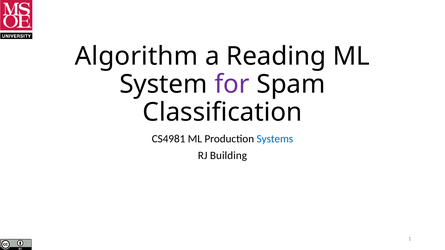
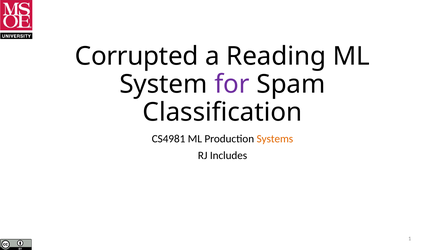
Algorithm: Algorithm -> Corrupted (137, 56)
Systems colour: blue -> orange (275, 139)
Building: Building -> Includes (229, 156)
